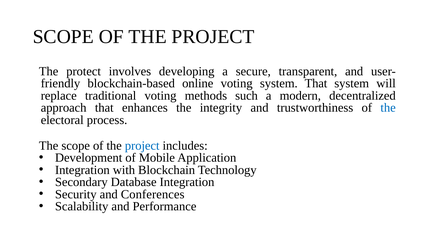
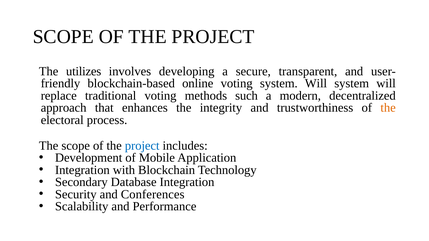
protect: protect -> utilizes (84, 71)
voting system That: That -> Will (316, 84)
the colour: blue -> orange (388, 108)
